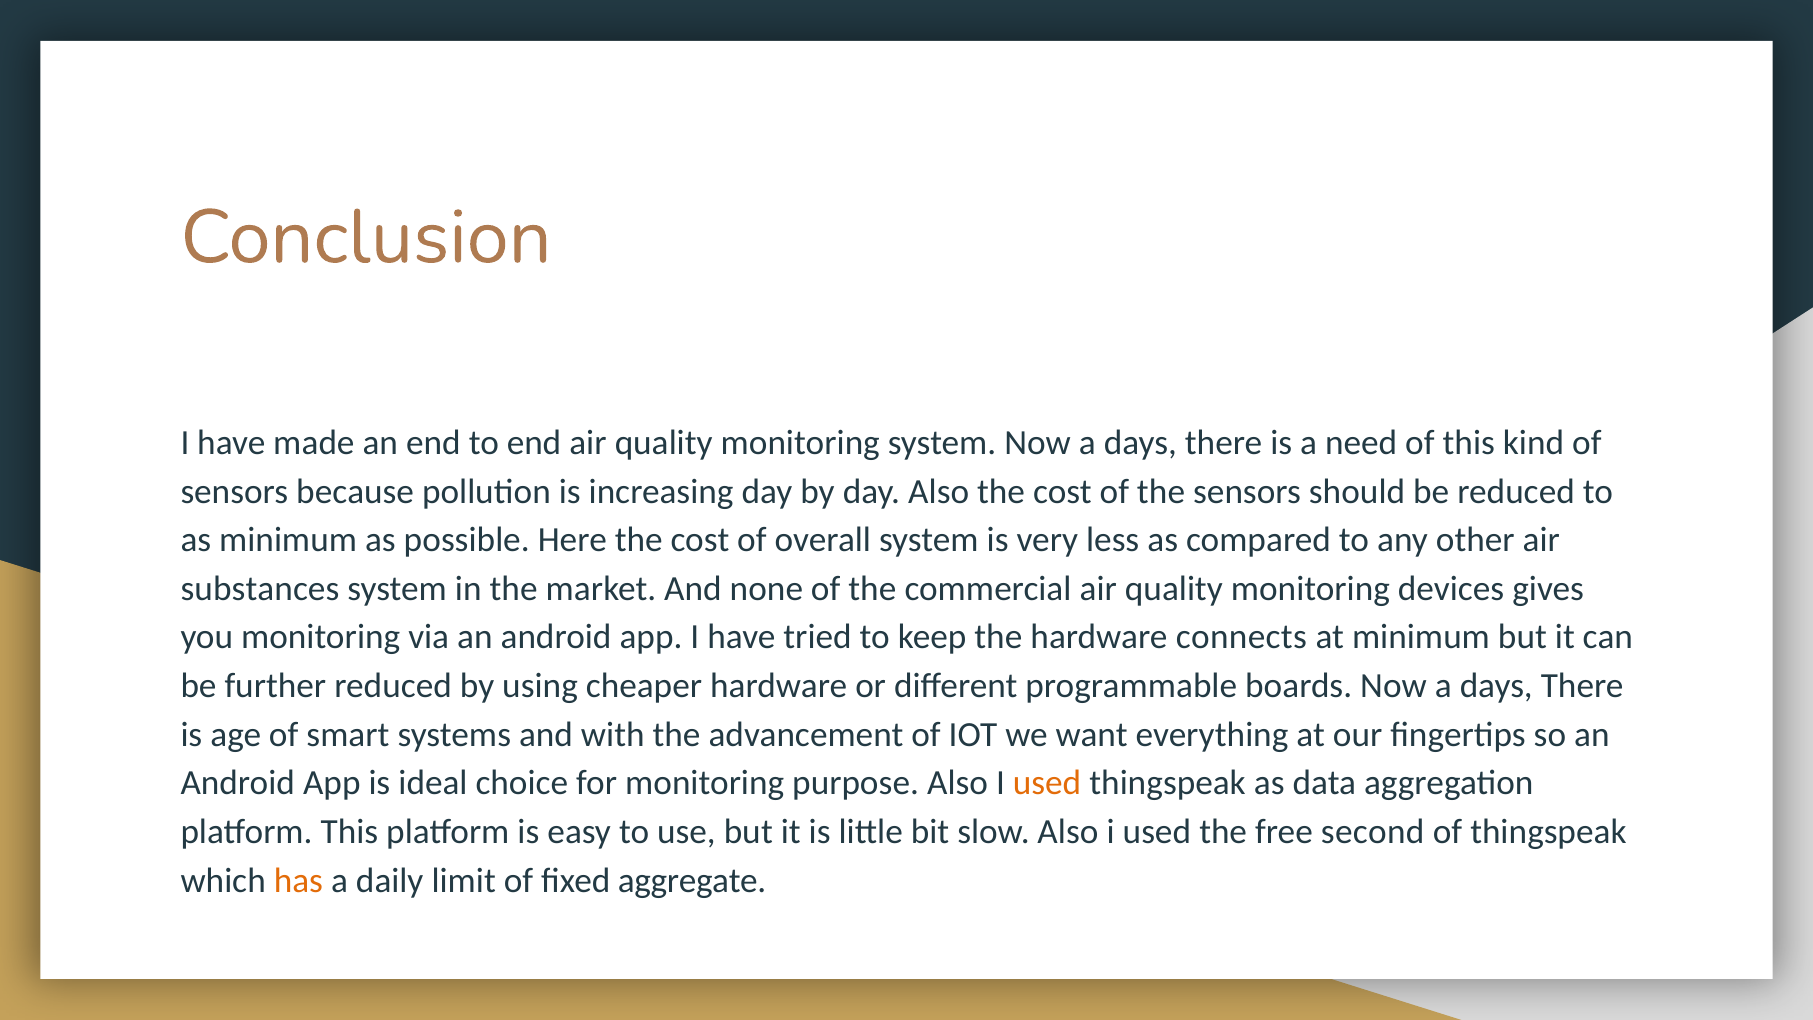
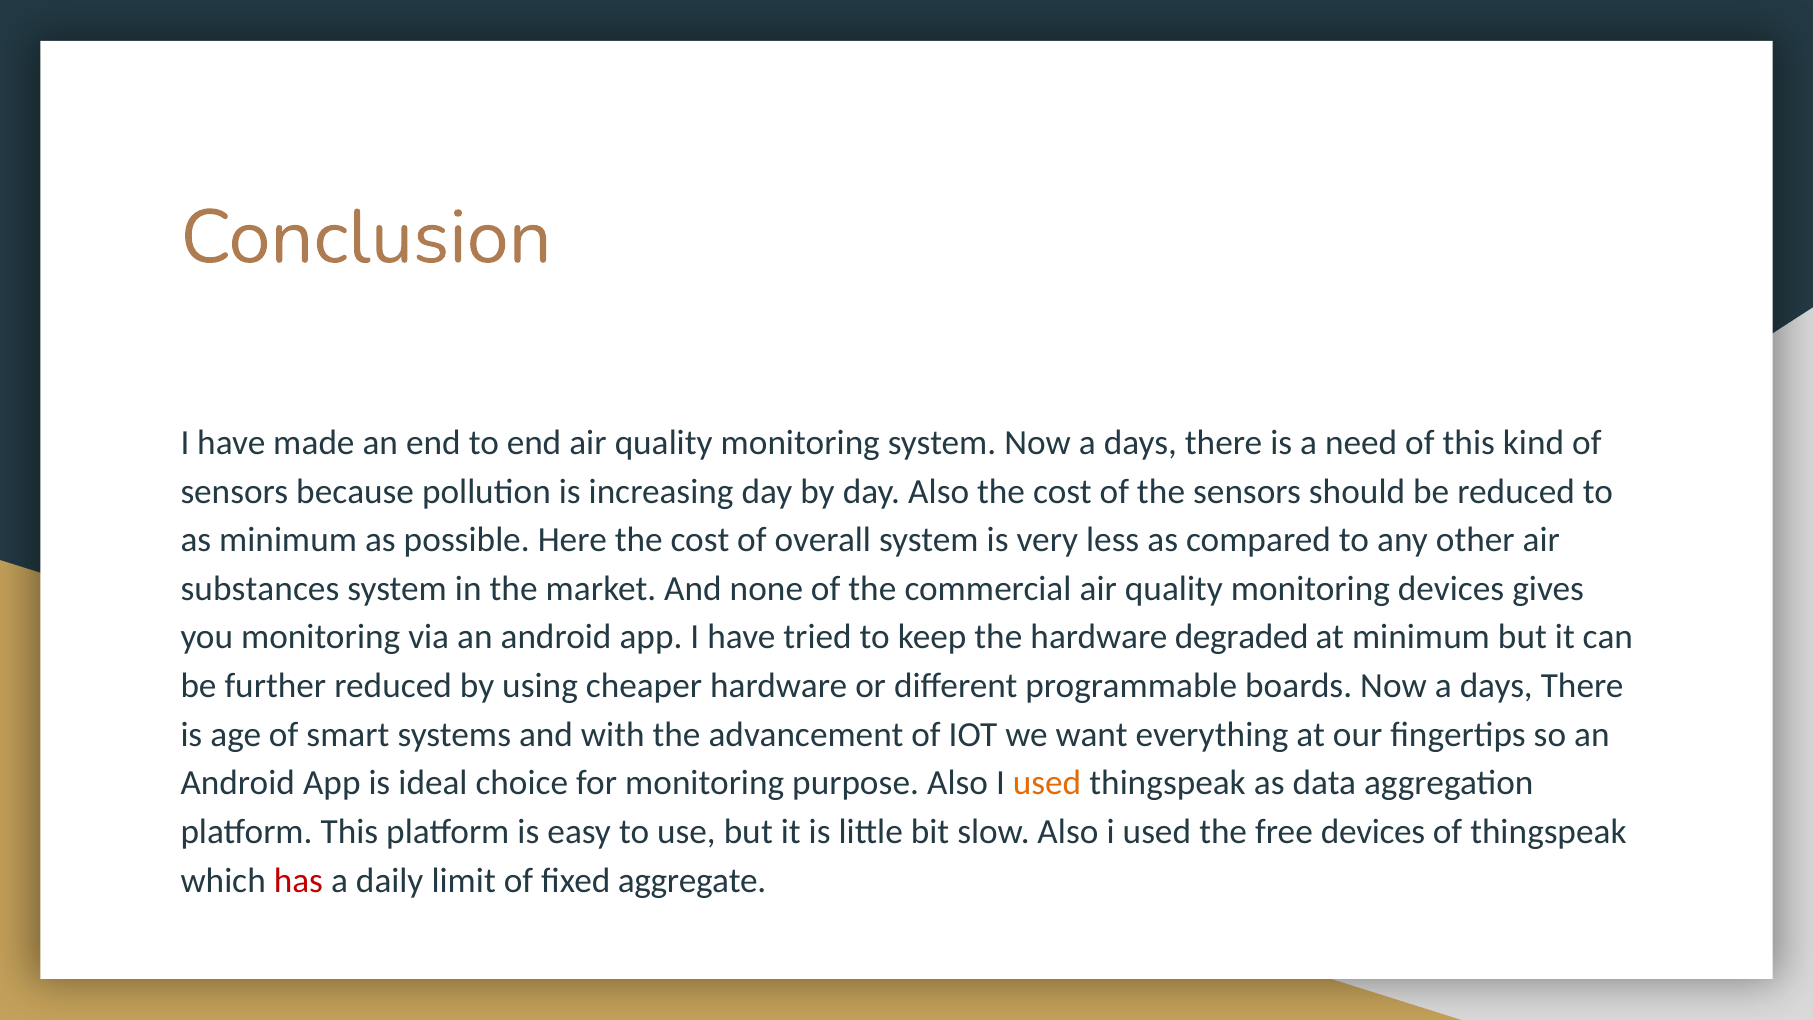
connects: connects -> degraded (1242, 637)
free second: second -> devices (1373, 832)
has colour: orange -> red (298, 880)
